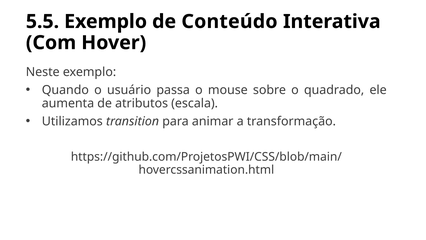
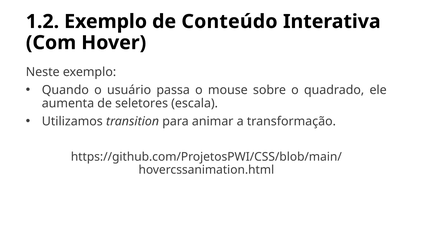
5.5: 5.5 -> 1.2 (42, 22)
atributos: atributos -> seletores (142, 103)
